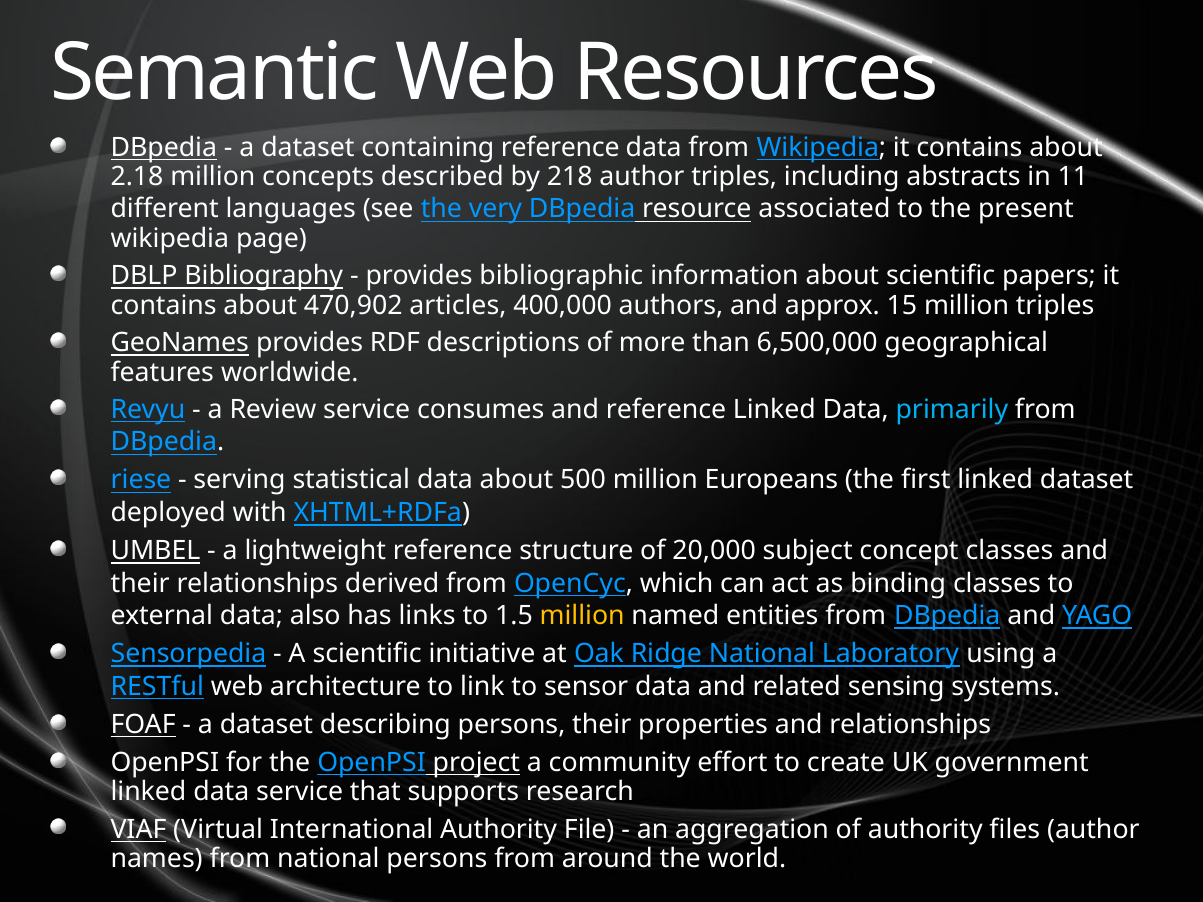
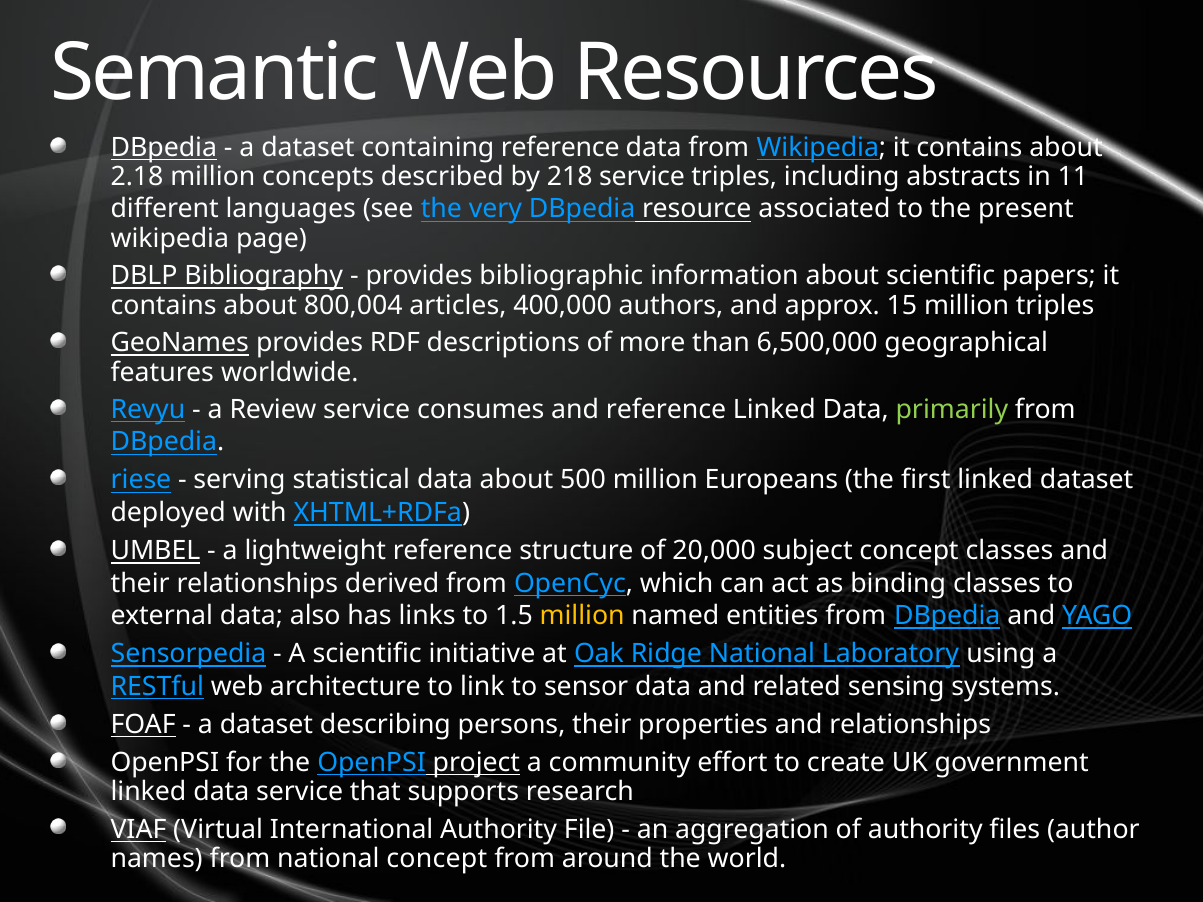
218 author: author -> service (642, 177)
470,902: 470,902 -> 800,004 (353, 306)
primarily colour: light blue -> light green (952, 410)
national persons: persons -> concept (437, 859)
